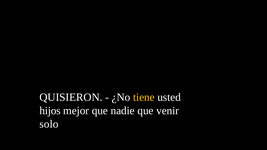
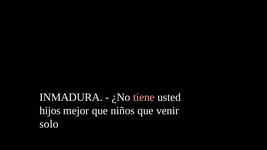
QUISIERON: QUISIERON -> INMADURA (71, 97)
tiene colour: yellow -> pink (144, 97)
nadie: nadie -> niños (123, 111)
